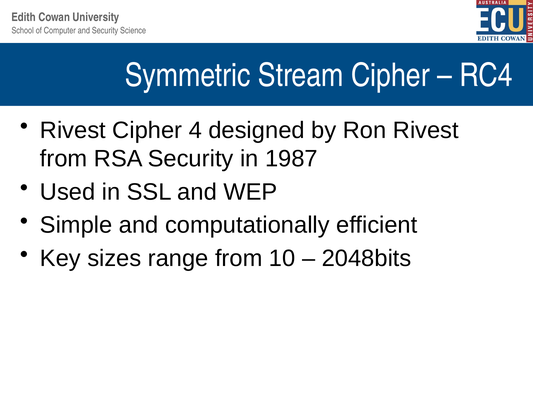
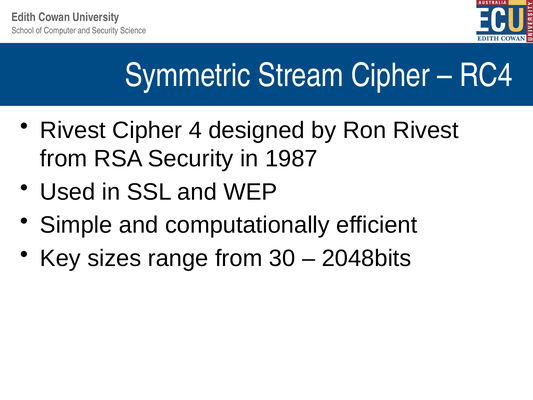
10: 10 -> 30 (282, 258)
